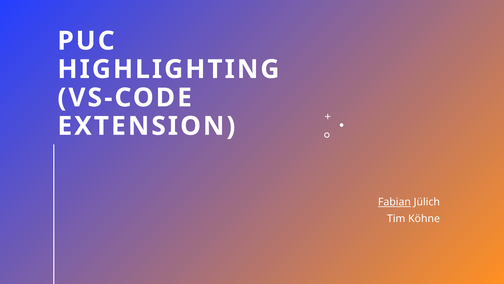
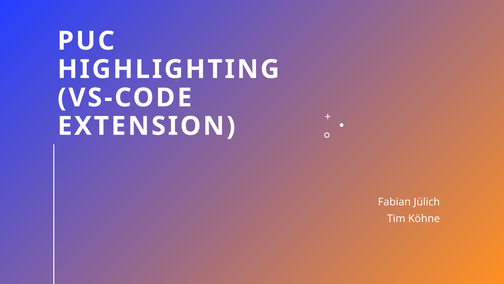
Fabian underline: present -> none (394, 202)
